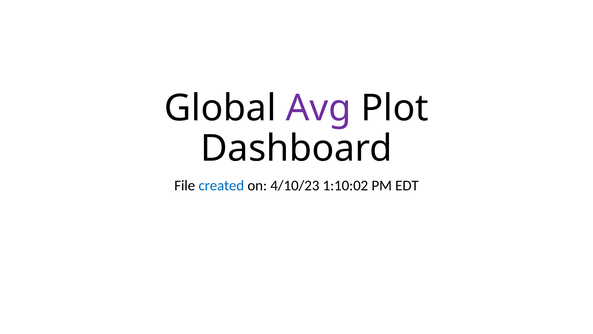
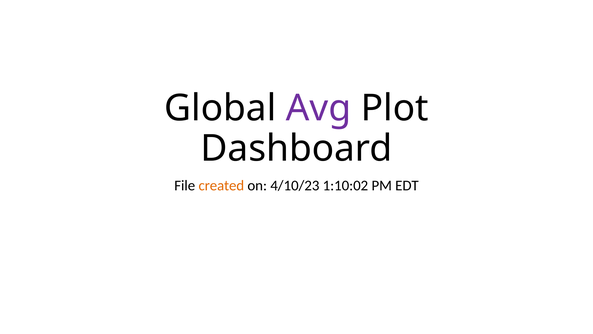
created colour: blue -> orange (221, 185)
